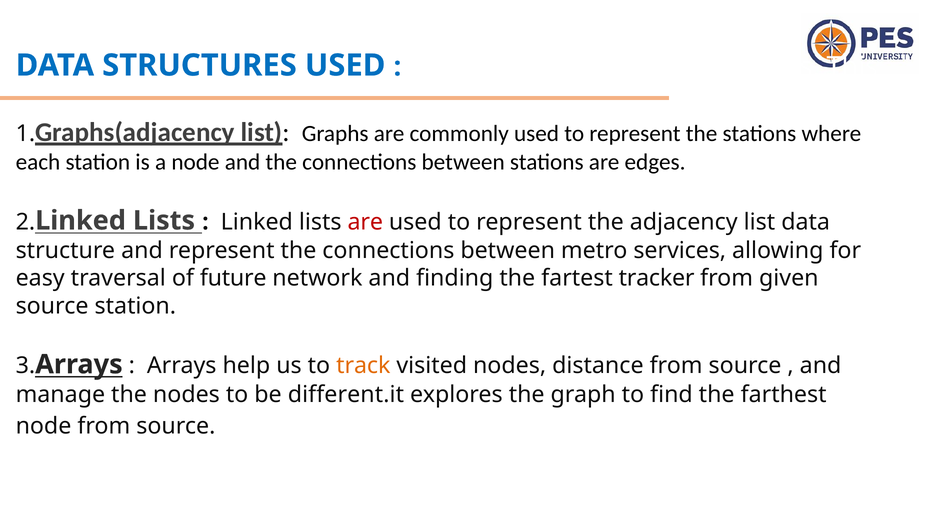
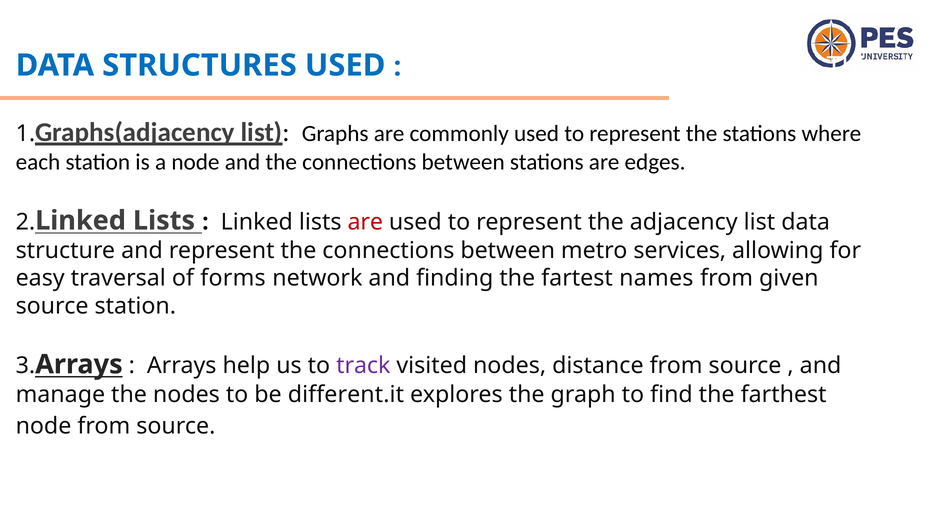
future: future -> forms (233, 279)
fartest tracker: tracker -> names (656, 279)
track colour: orange -> purple (363, 366)
